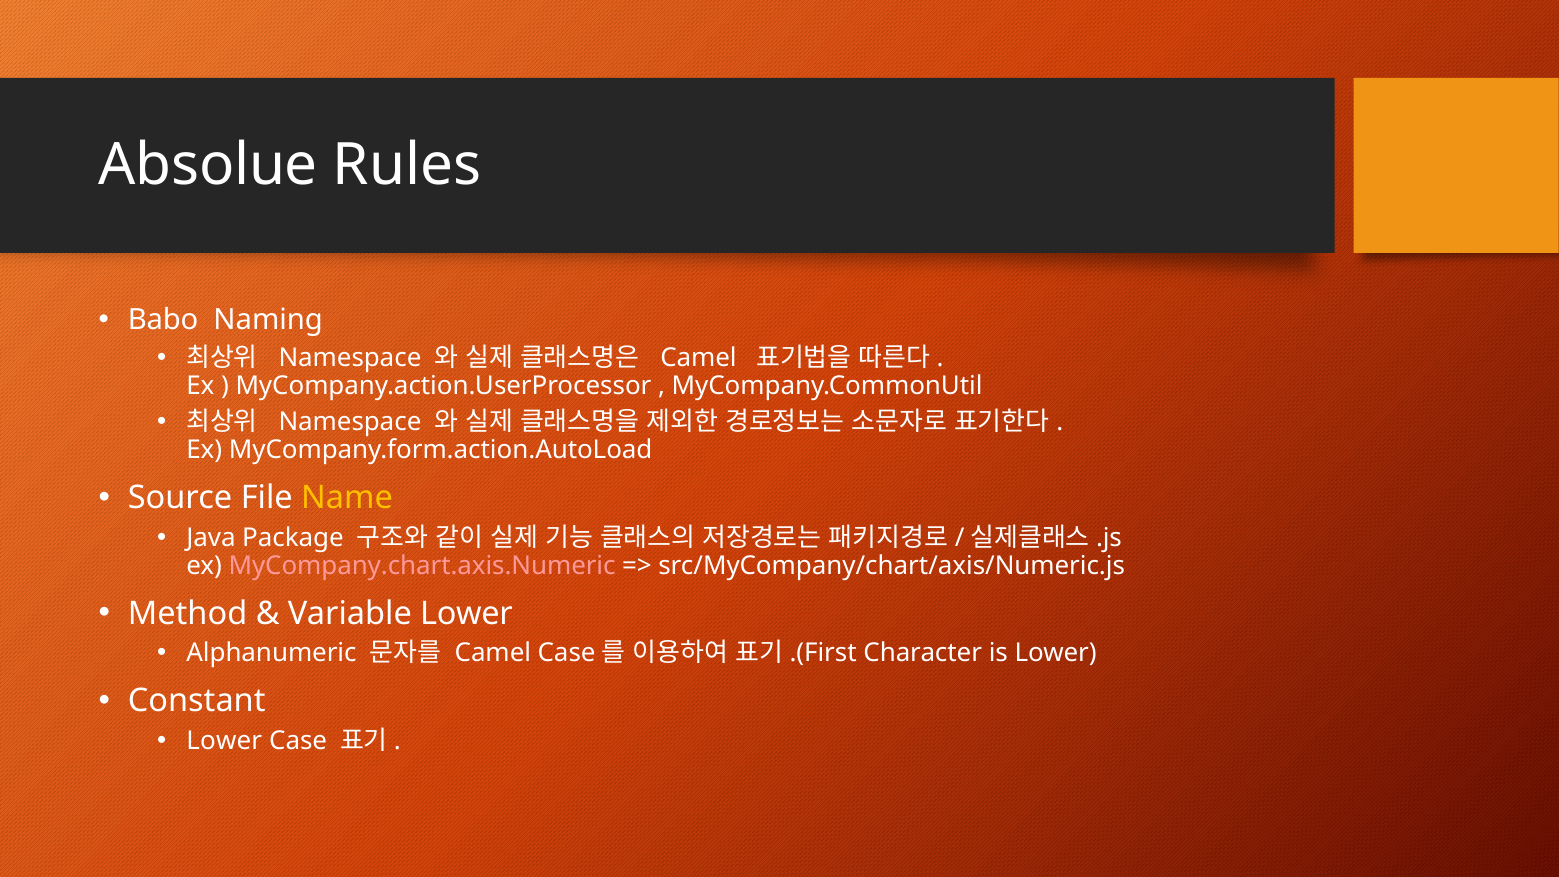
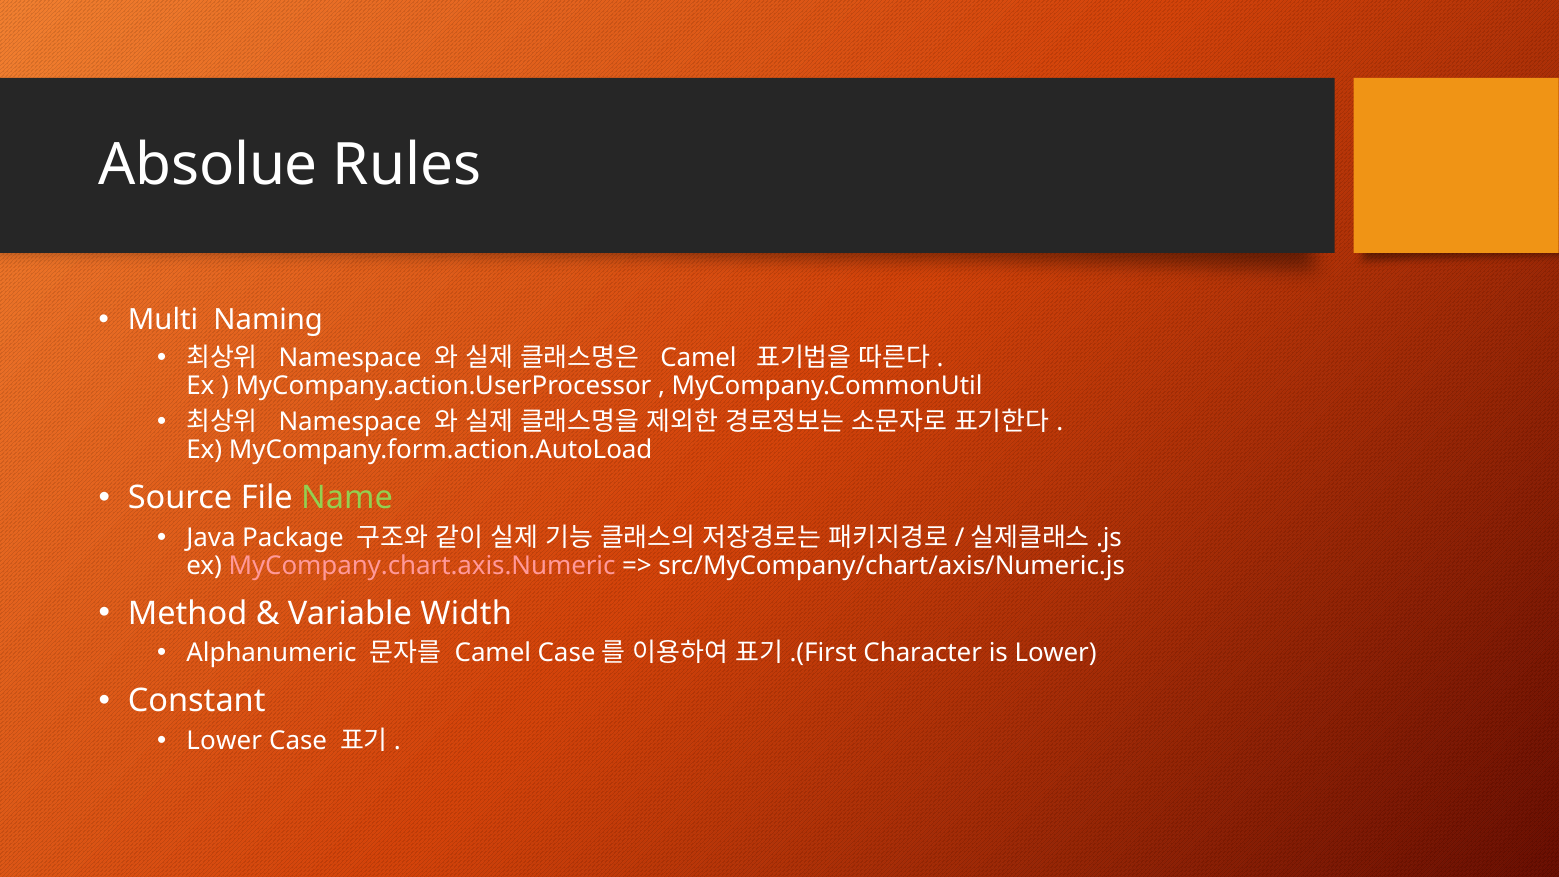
Babo: Babo -> Multi (163, 320)
Name colour: yellow -> light green (347, 498)
Variable Lower: Lower -> Width (466, 613)
